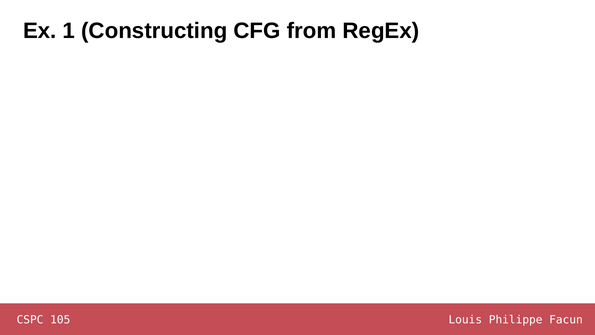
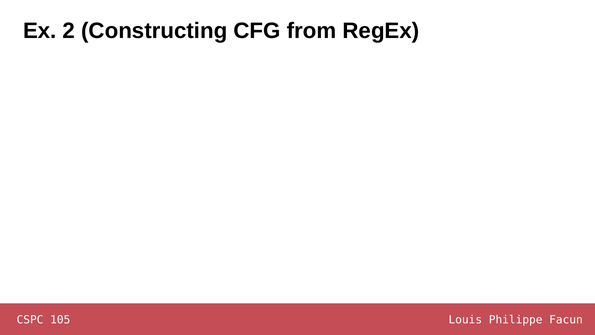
1: 1 -> 2 (69, 31)
